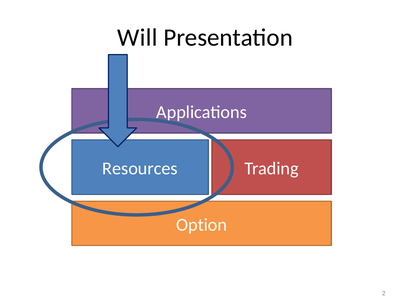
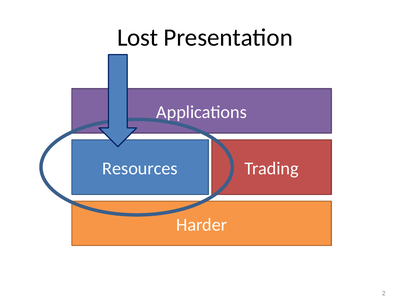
Will: Will -> Lost (138, 38)
Option: Option -> Harder (202, 225)
